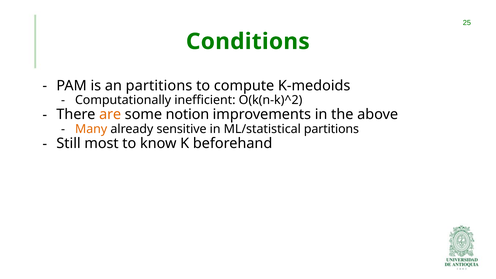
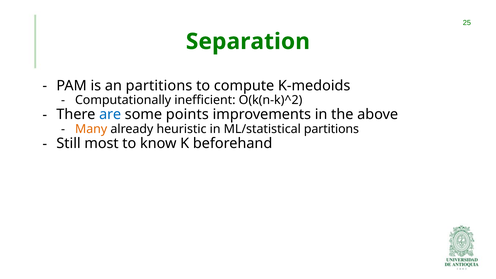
Conditions: Conditions -> Separation (248, 42)
are colour: orange -> blue (110, 115)
notion: notion -> points (187, 115)
sensitive: sensitive -> heuristic (182, 129)
